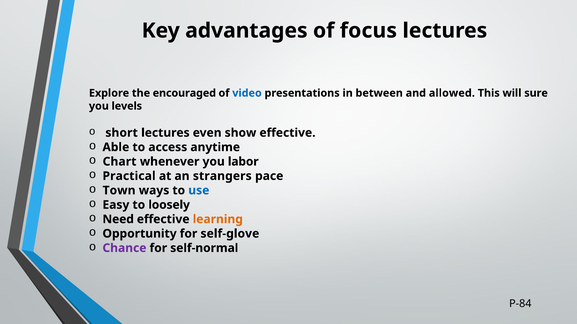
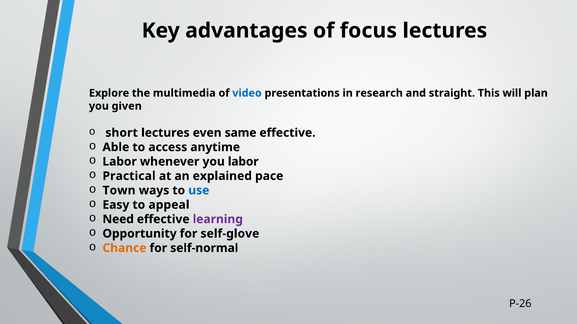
encouraged: encouraged -> multimedia (184, 93)
between: between -> research (379, 93)
allowed: allowed -> straight (452, 93)
sure: sure -> plan (536, 93)
levels: levels -> given (127, 106)
show: show -> same (241, 133)
Chart: Chart -> Labor (120, 162)
strangers: strangers -> explained (222, 176)
loosely: loosely -> appeal (169, 205)
learning colour: orange -> purple (218, 220)
Chance colour: purple -> orange (124, 248)
P-84: P-84 -> P-26 (520, 304)
